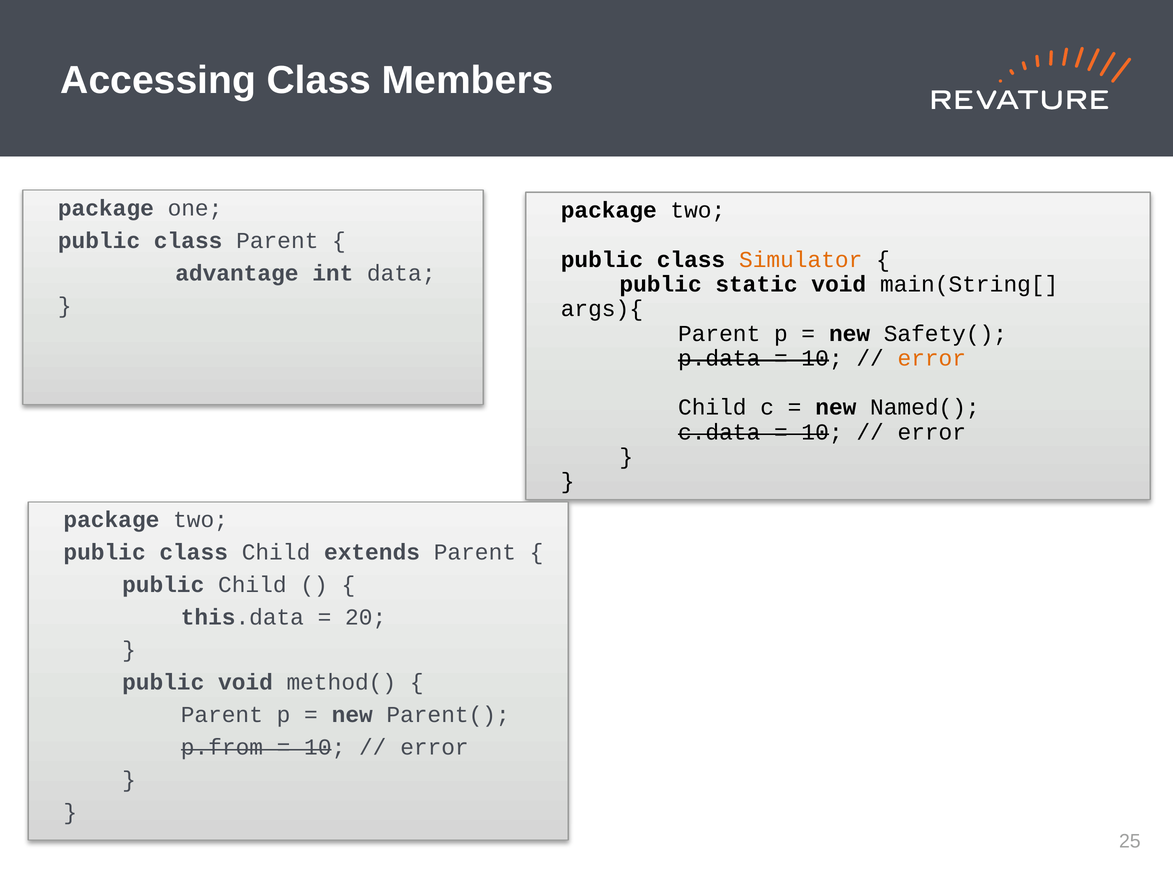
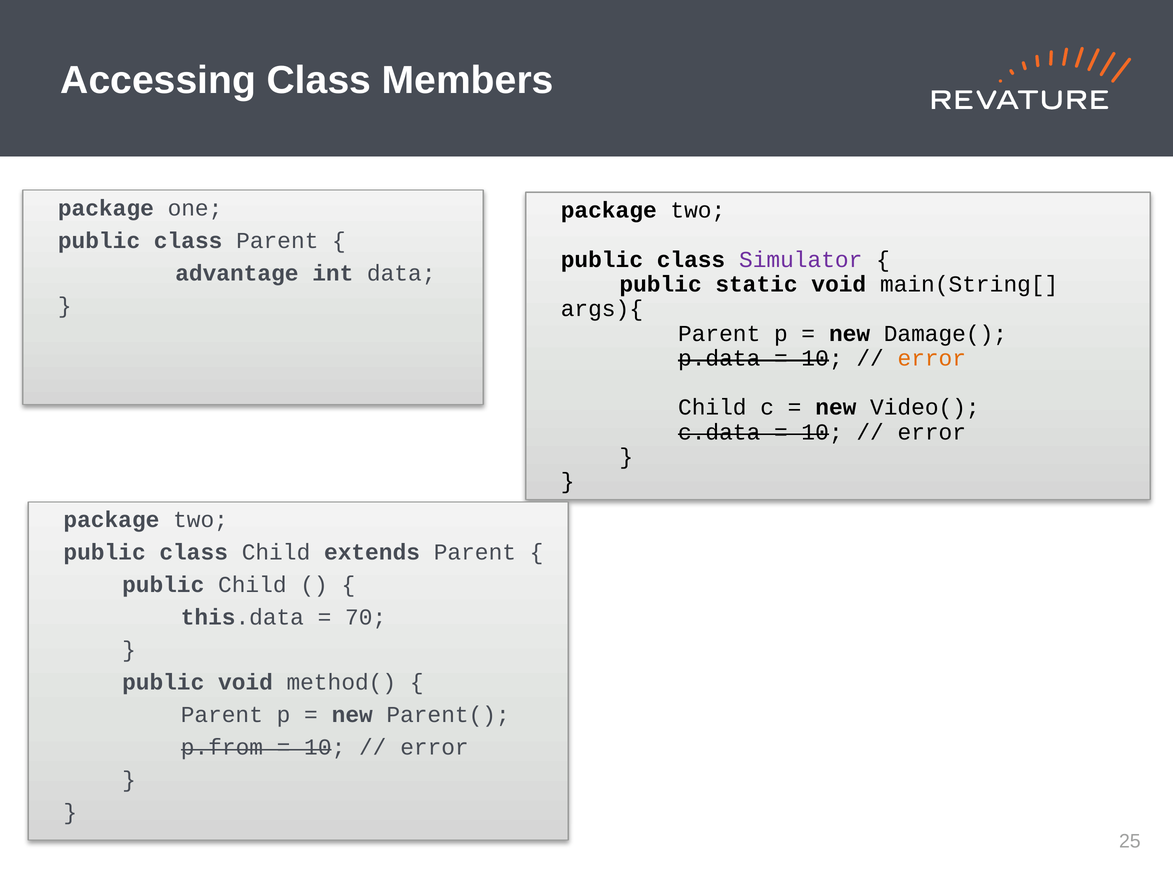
Simulator colour: orange -> purple (801, 259)
Safety(: Safety( -> Damage( (945, 333)
Named(: Named( -> Video( (925, 407)
20: 20 -> 70 (366, 617)
